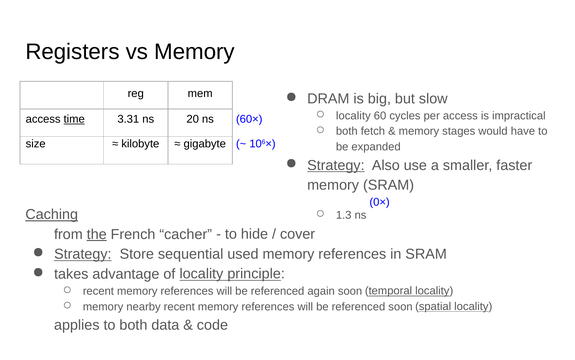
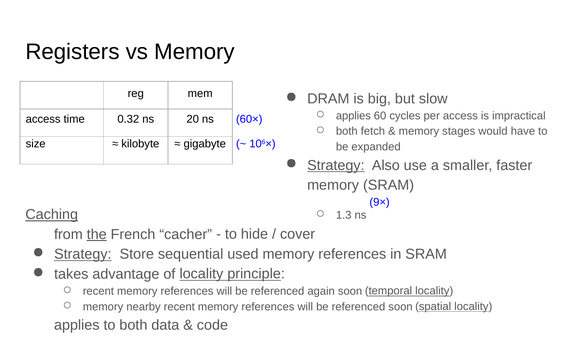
locality: locality -> applies (353, 116)
3.31: 3.31 -> 0.32 (128, 119)
time underline: present -> none (74, 119)
0×: 0× -> 9× (380, 202)
